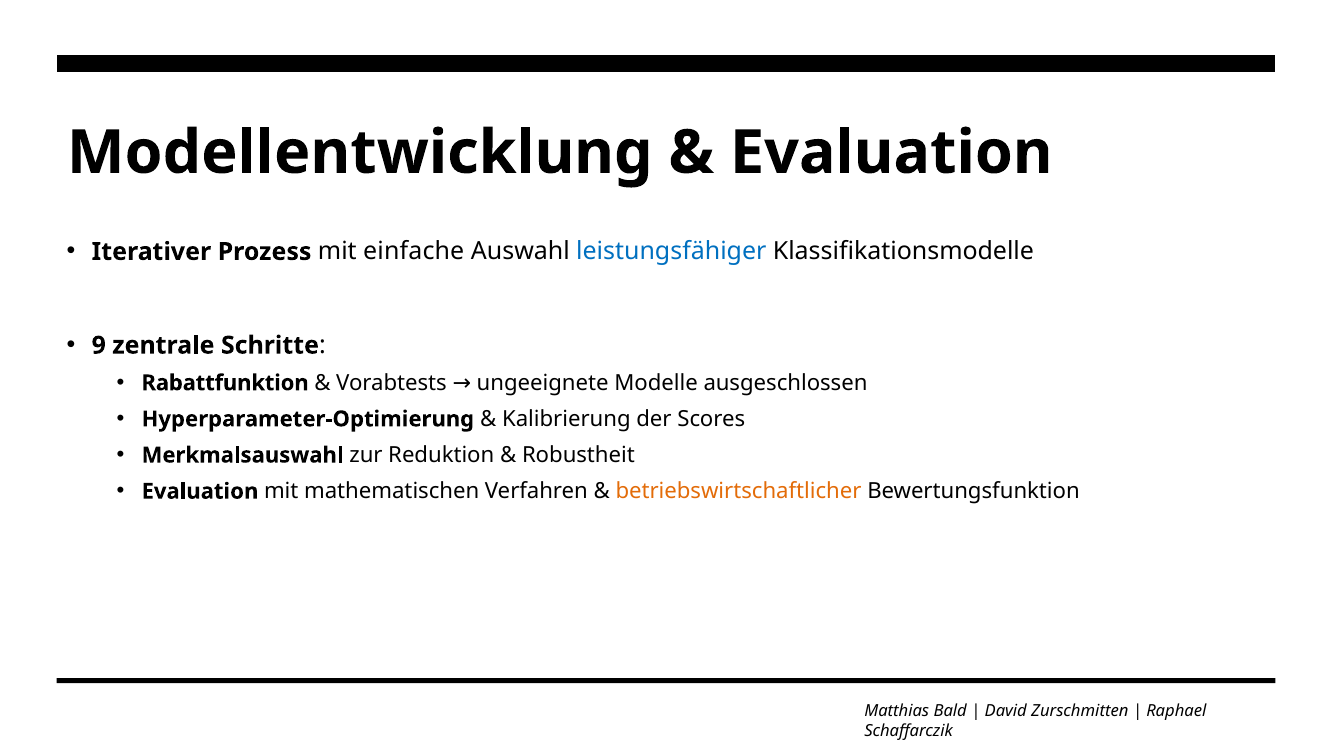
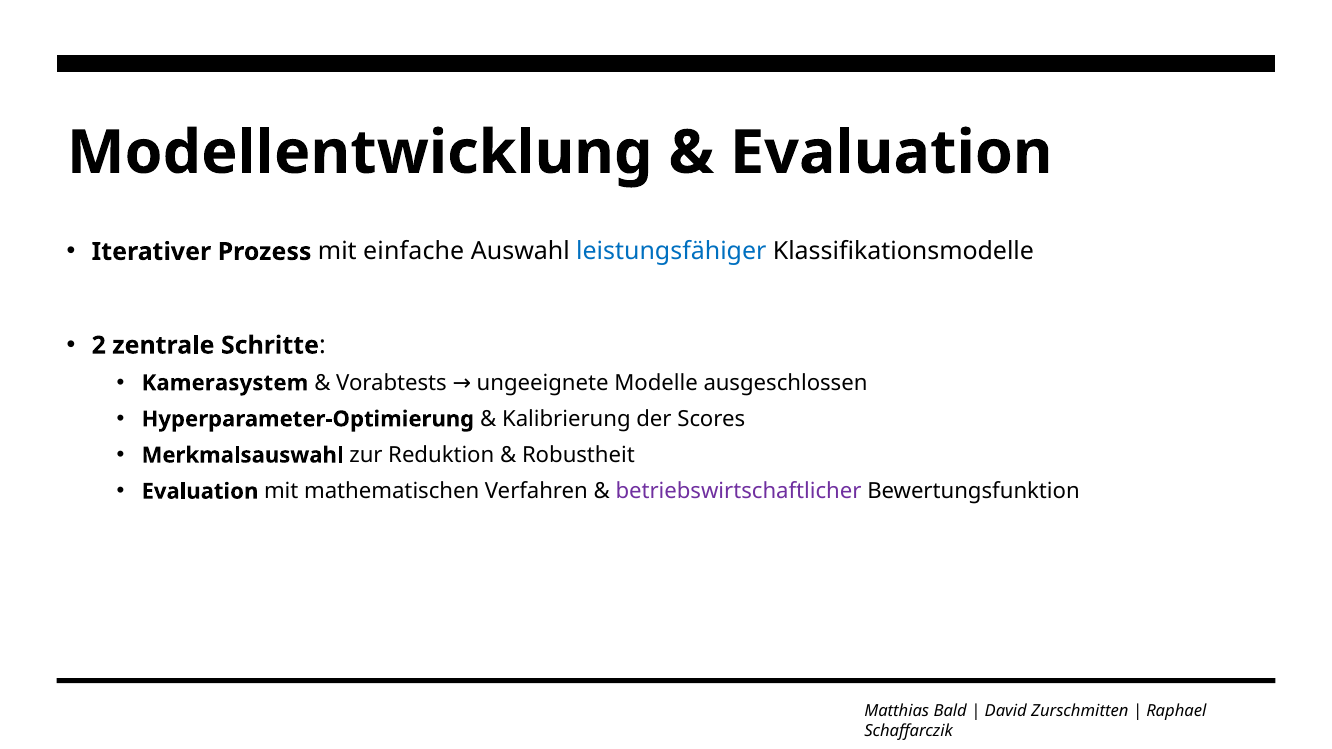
9: 9 -> 2 (99, 345)
Rabattfunktion: Rabattfunktion -> Kamerasystem (225, 383)
betriebswirtschaftlicher colour: orange -> purple (739, 492)
